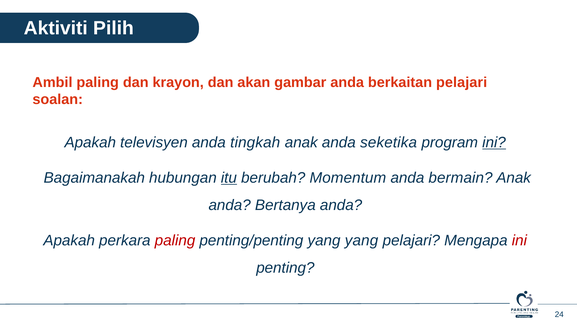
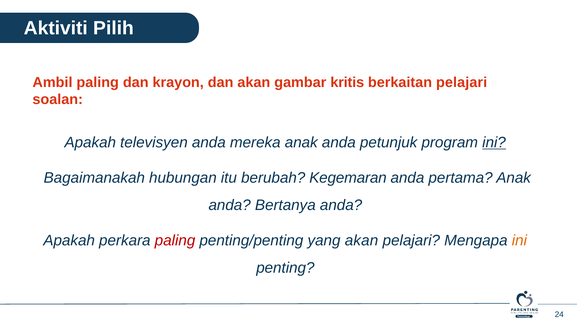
gambar anda: anda -> kritis (347, 82)
tingkah: tingkah -> mereka (255, 143)
seketika: seketika -> petunjuk (389, 143)
itu underline: present -> none (229, 178)
Momentum: Momentum -> Kegemaran (348, 178)
bermain: bermain -> pertama (461, 178)
yang yang: yang -> akan (361, 241)
ini colour: red -> orange (519, 241)
